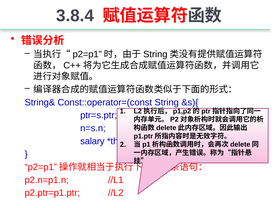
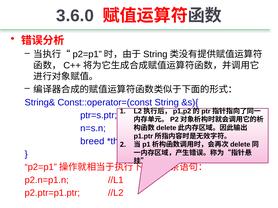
3.8.4: 3.8.4 -> 3.6.0 (75, 16)
salary: salary -> breed (92, 142)
